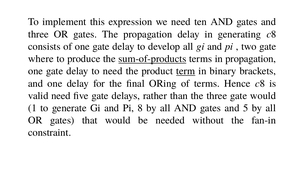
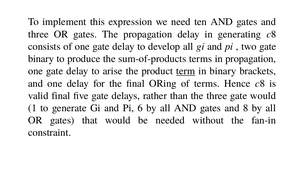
where: where -> binary (41, 59)
sum-of-products underline: present -> none (152, 59)
to need: need -> arise (113, 71)
valid need: need -> final (61, 96)
8: 8 -> 6 (140, 108)
5: 5 -> 8 (246, 108)
